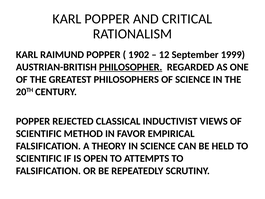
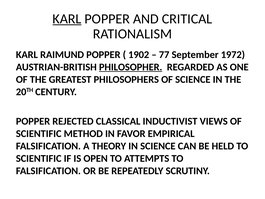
KARL underline: none -> present (67, 19)
12: 12 -> 77 (164, 55)
1999: 1999 -> 1972 (233, 55)
